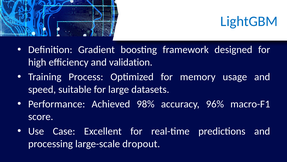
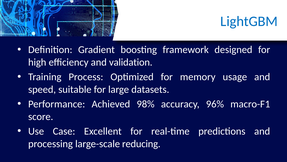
dropout: dropout -> reducing (141, 143)
